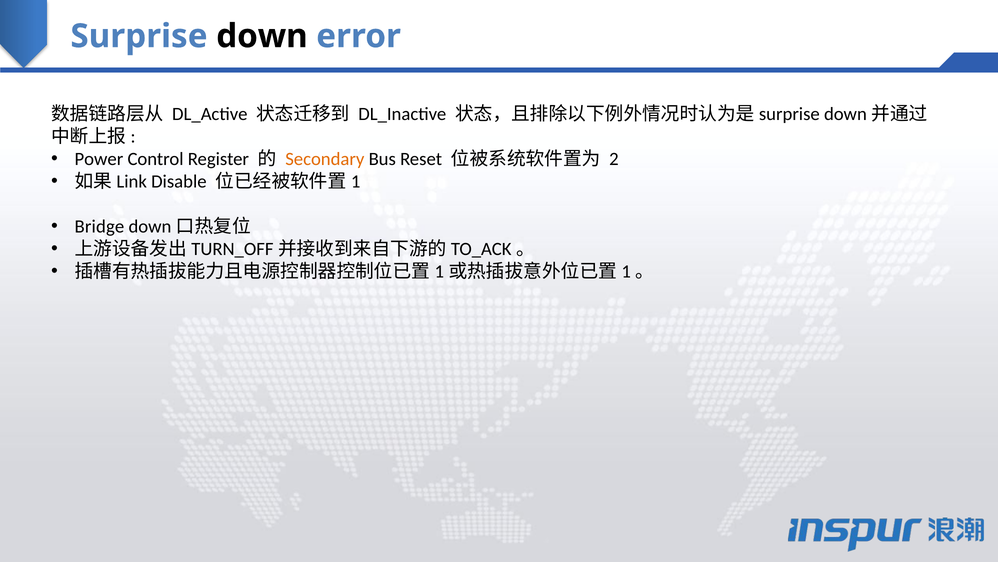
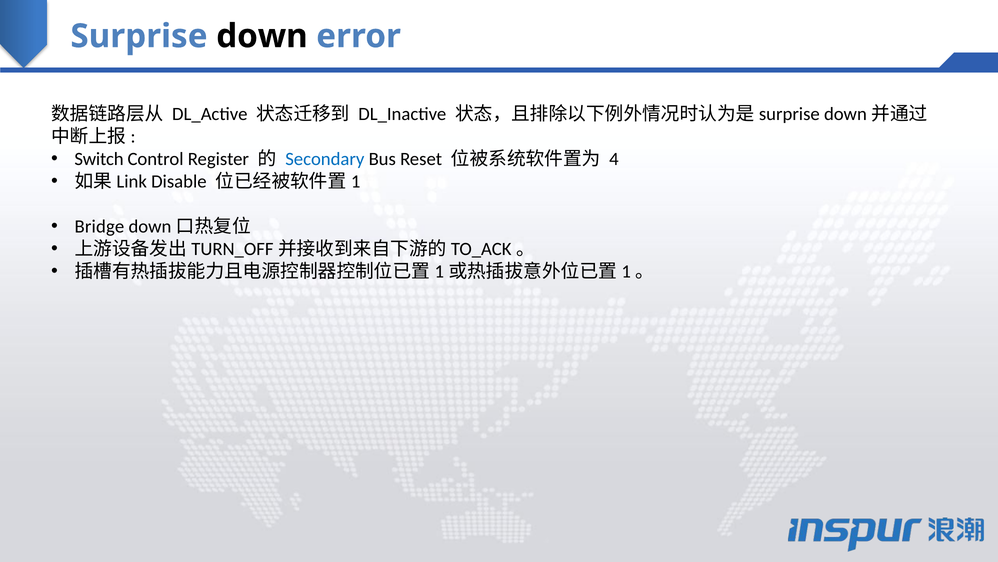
Power: Power -> Switch (99, 159)
Secondary colour: orange -> blue (325, 159)
2: 2 -> 4 (614, 159)
